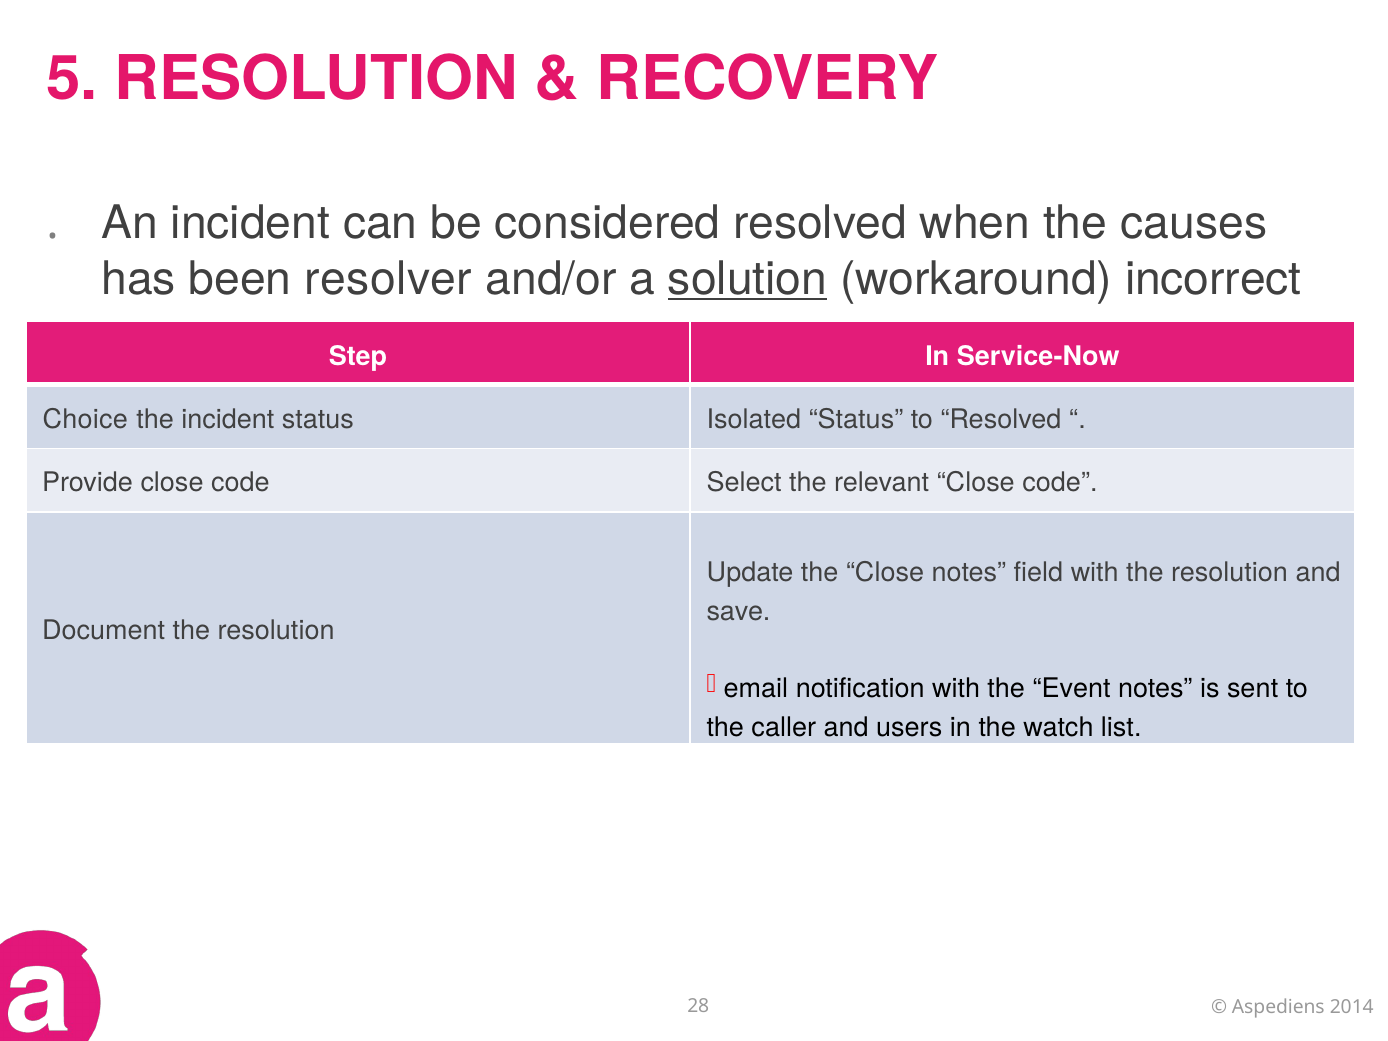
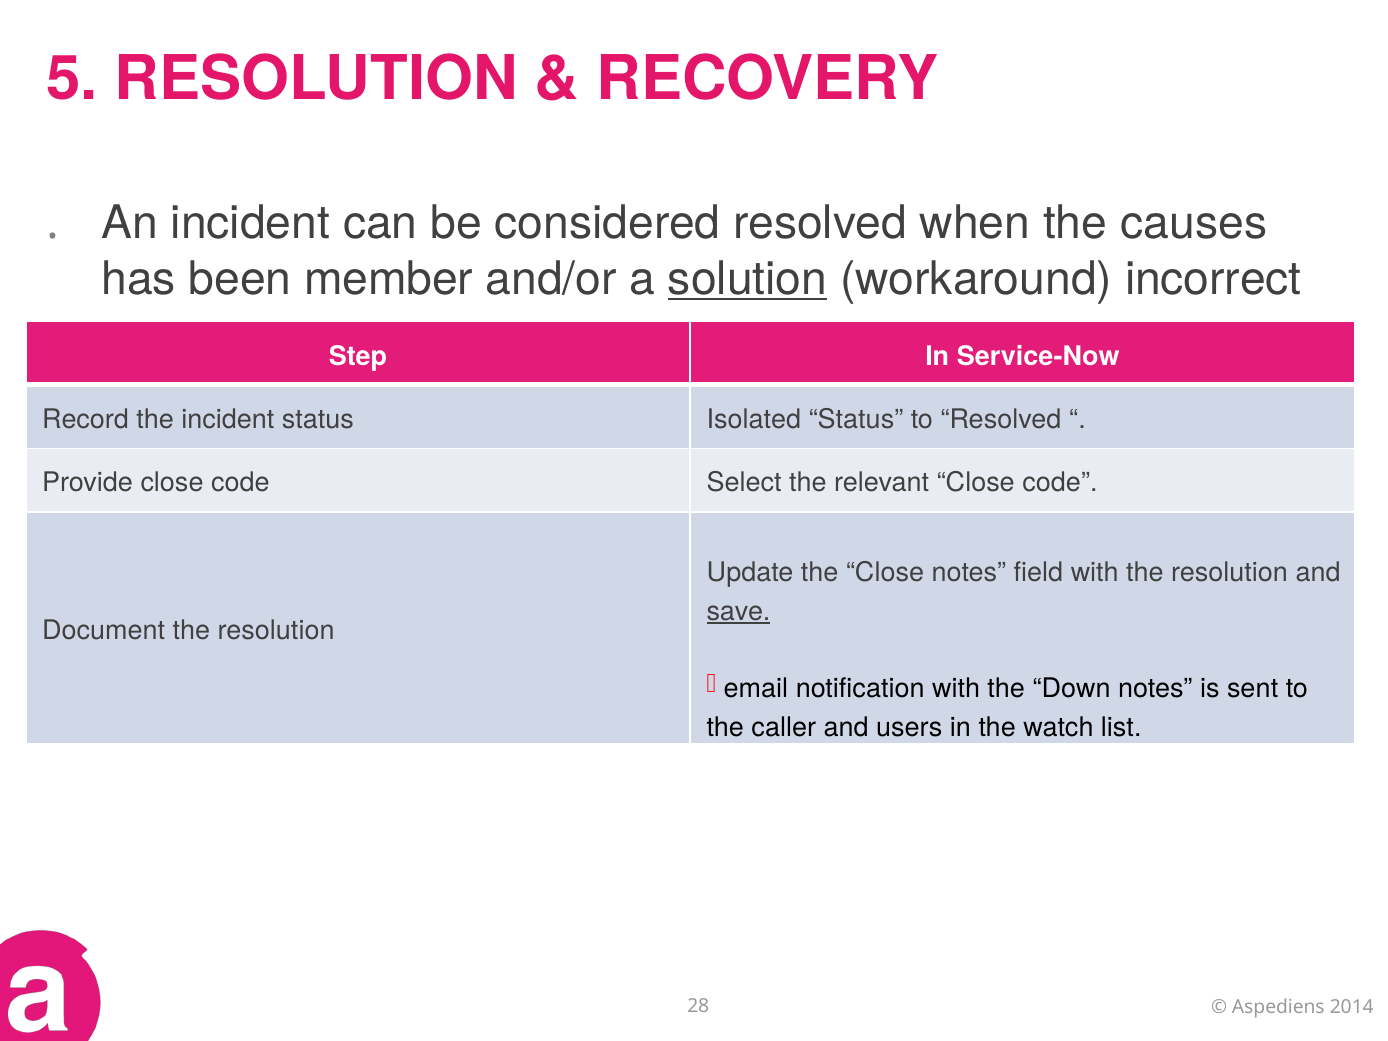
resolver: resolver -> member (389, 279)
Choice: Choice -> Record (85, 419)
save underline: none -> present (739, 611)
Event: Event -> Down (1072, 689)
